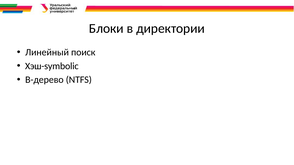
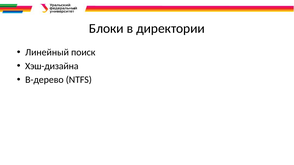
Хэш-symbolic: Хэш-symbolic -> Хэш-дизайна (52, 66)
